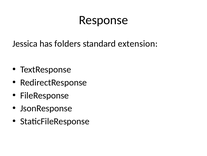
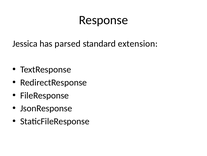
folders: folders -> parsed (68, 43)
